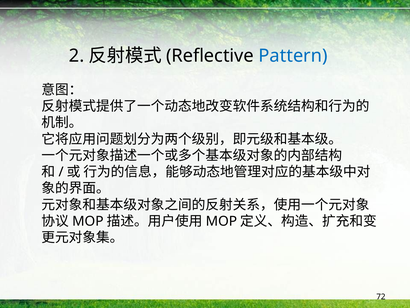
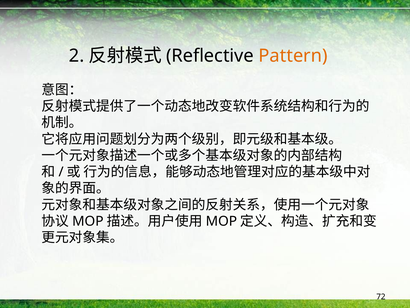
Pattern colour: blue -> orange (293, 56)
